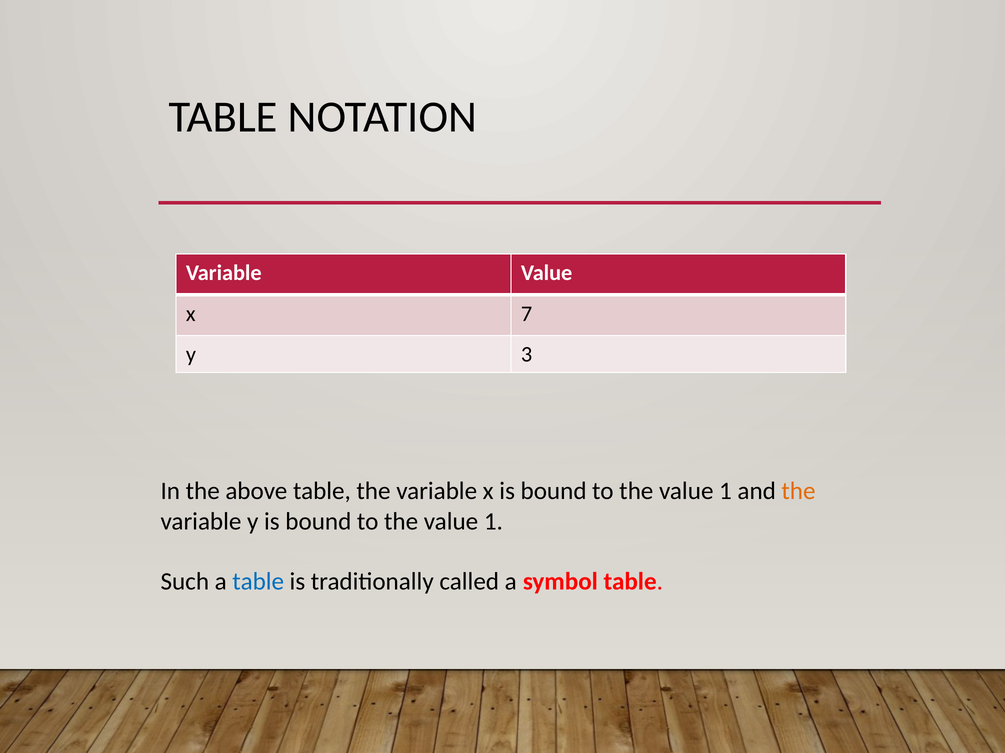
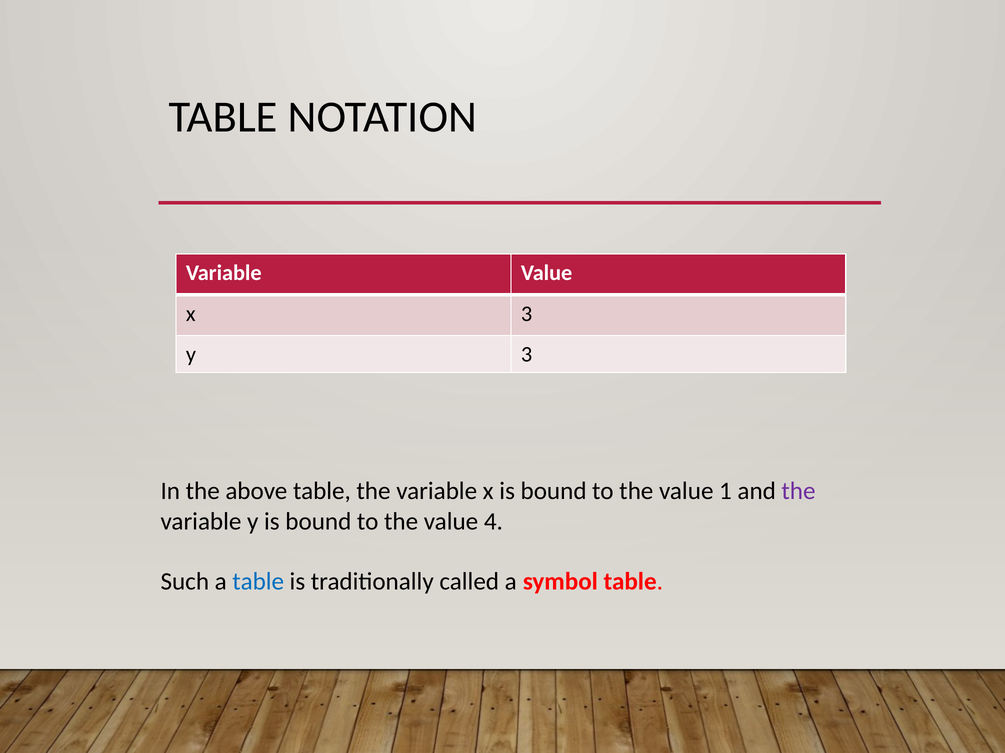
x 7: 7 -> 3 (527, 314)
the colour: orange -> purple (799, 492)
1: 1 -> 4 (493, 522)
